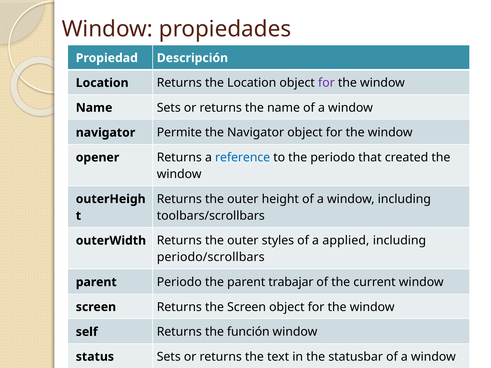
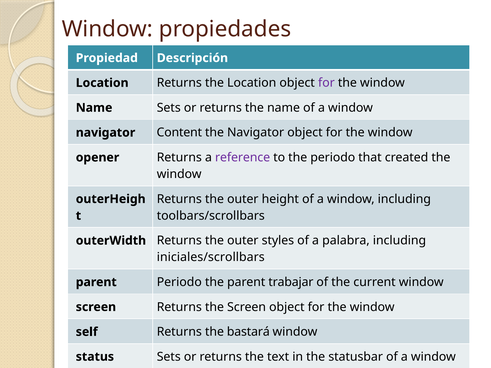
Permite: Permite -> Content (179, 133)
reference colour: blue -> purple (243, 158)
applied: applied -> palabra (346, 241)
periodo/scrollbars: periodo/scrollbars -> iniciales/scrollbars (211, 257)
función: función -> bastará (248, 332)
